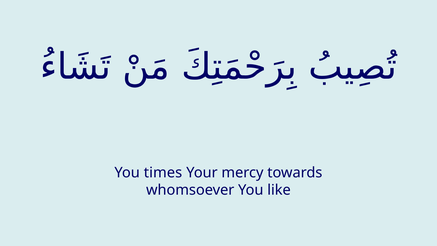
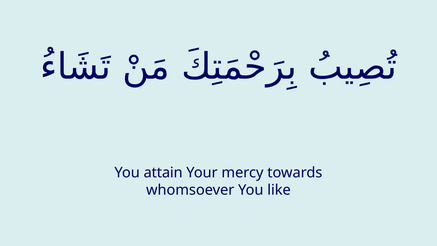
times: times -> attain (163, 173)
